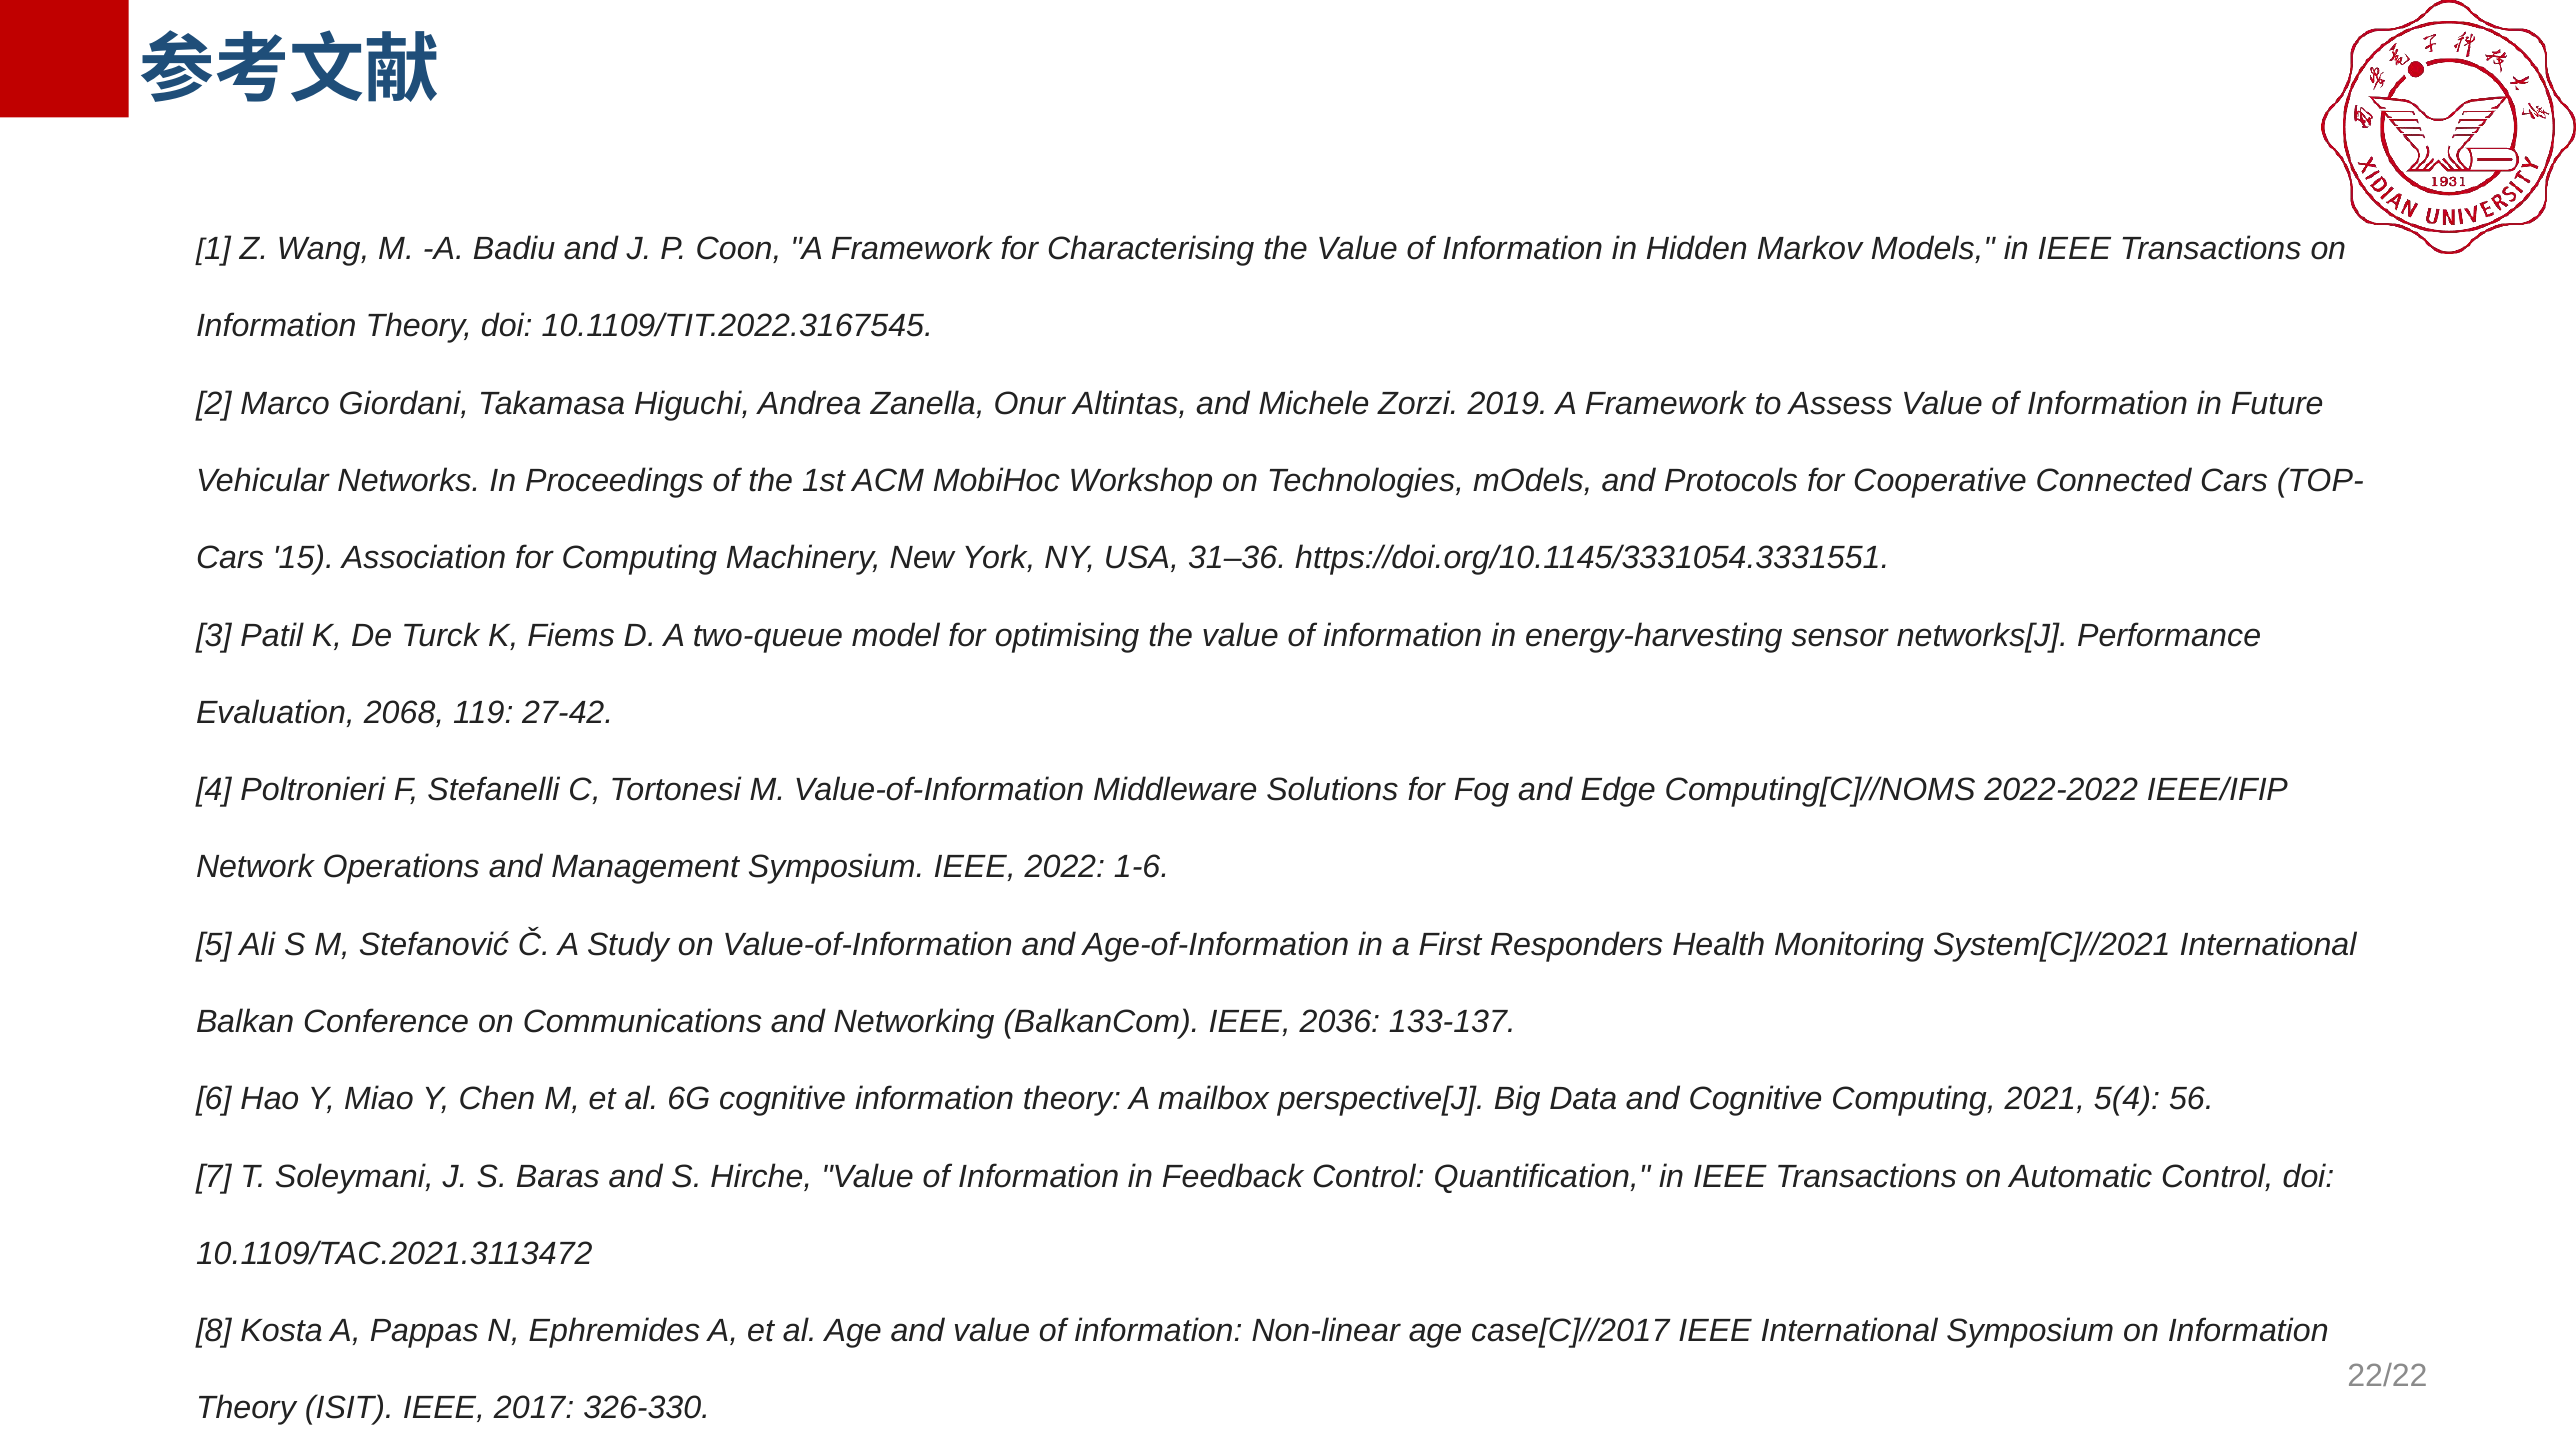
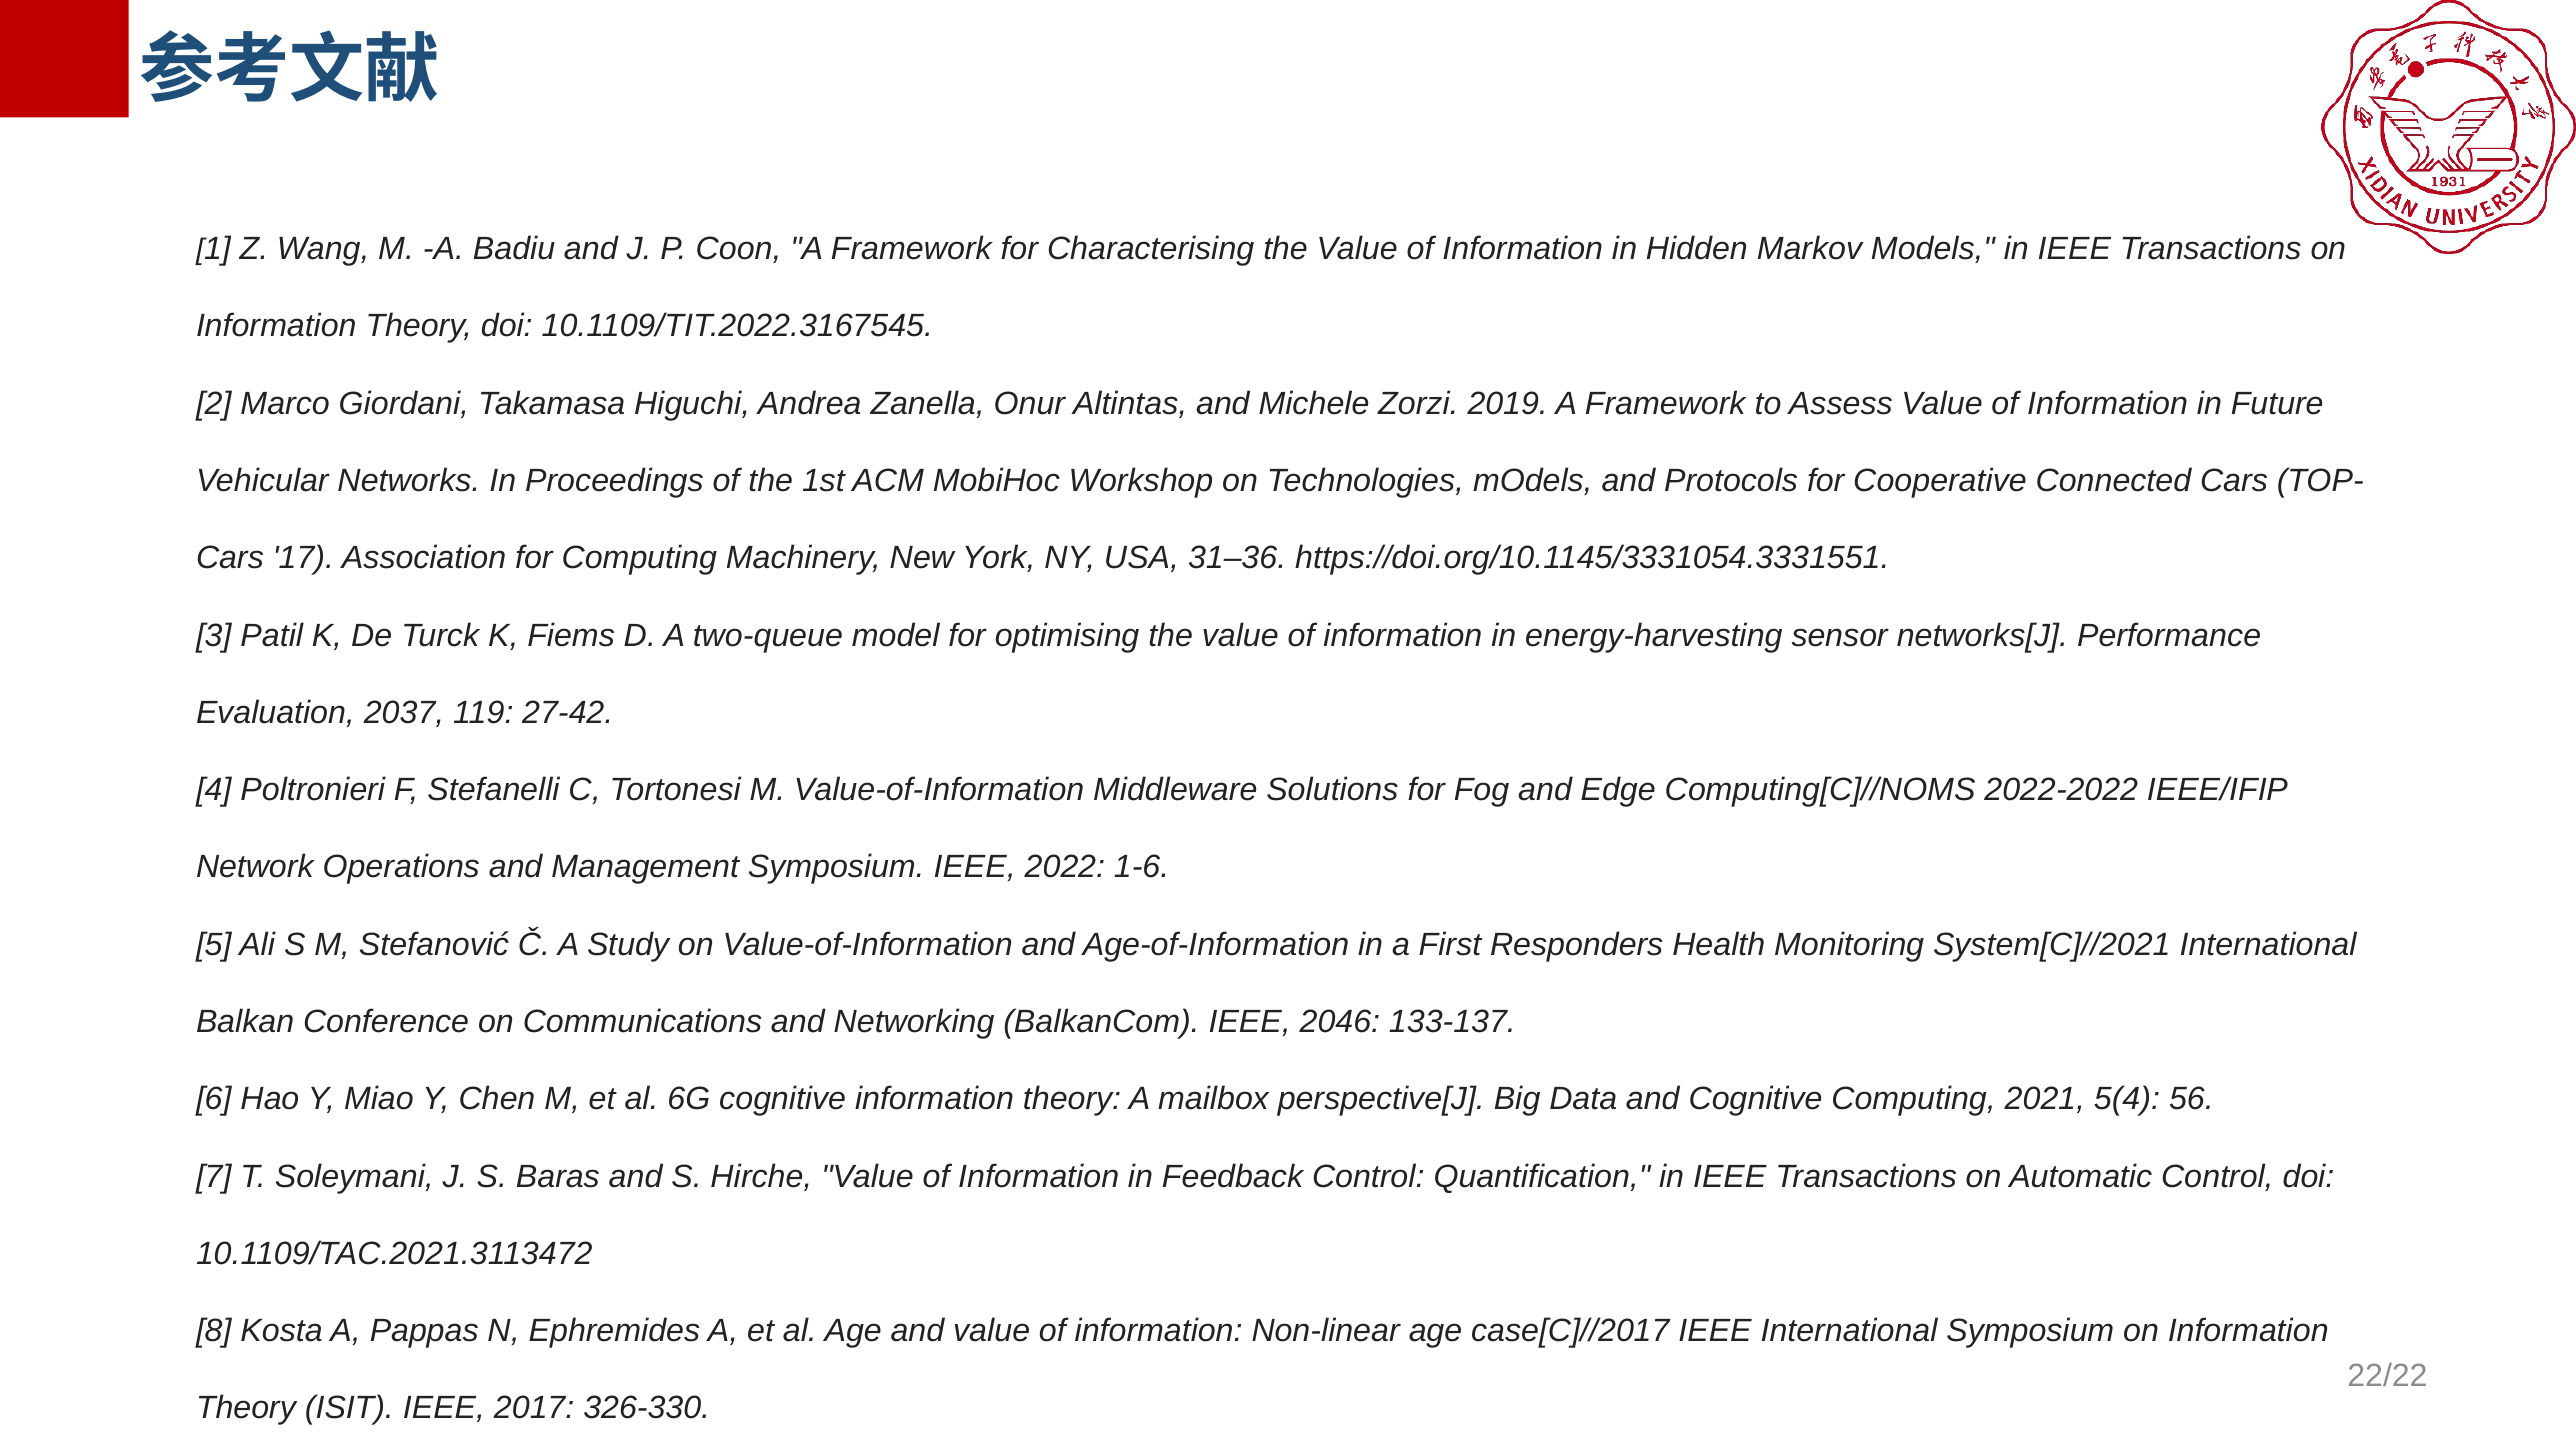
15: 15 -> 17 (303, 558)
2068: 2068 -> 2037 (404, 713)
2036: 2036 -> 2046 (1340, 1022)
